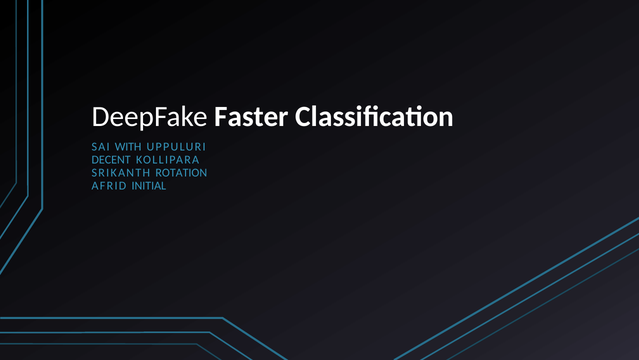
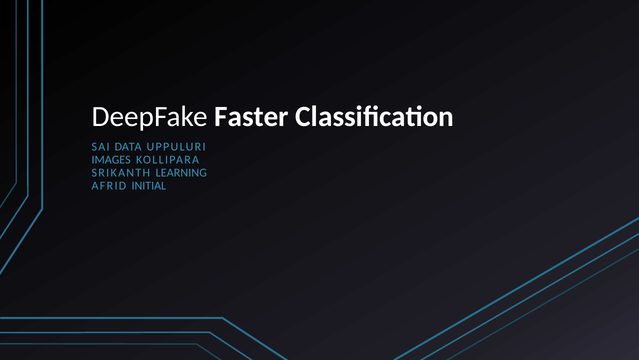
WITH: WITH -> DATA (128, 147)
DECENT: DECENT -> IMAGES (111, 160)
ROTATION: ROTATION -> LEARNING (181, 173)
